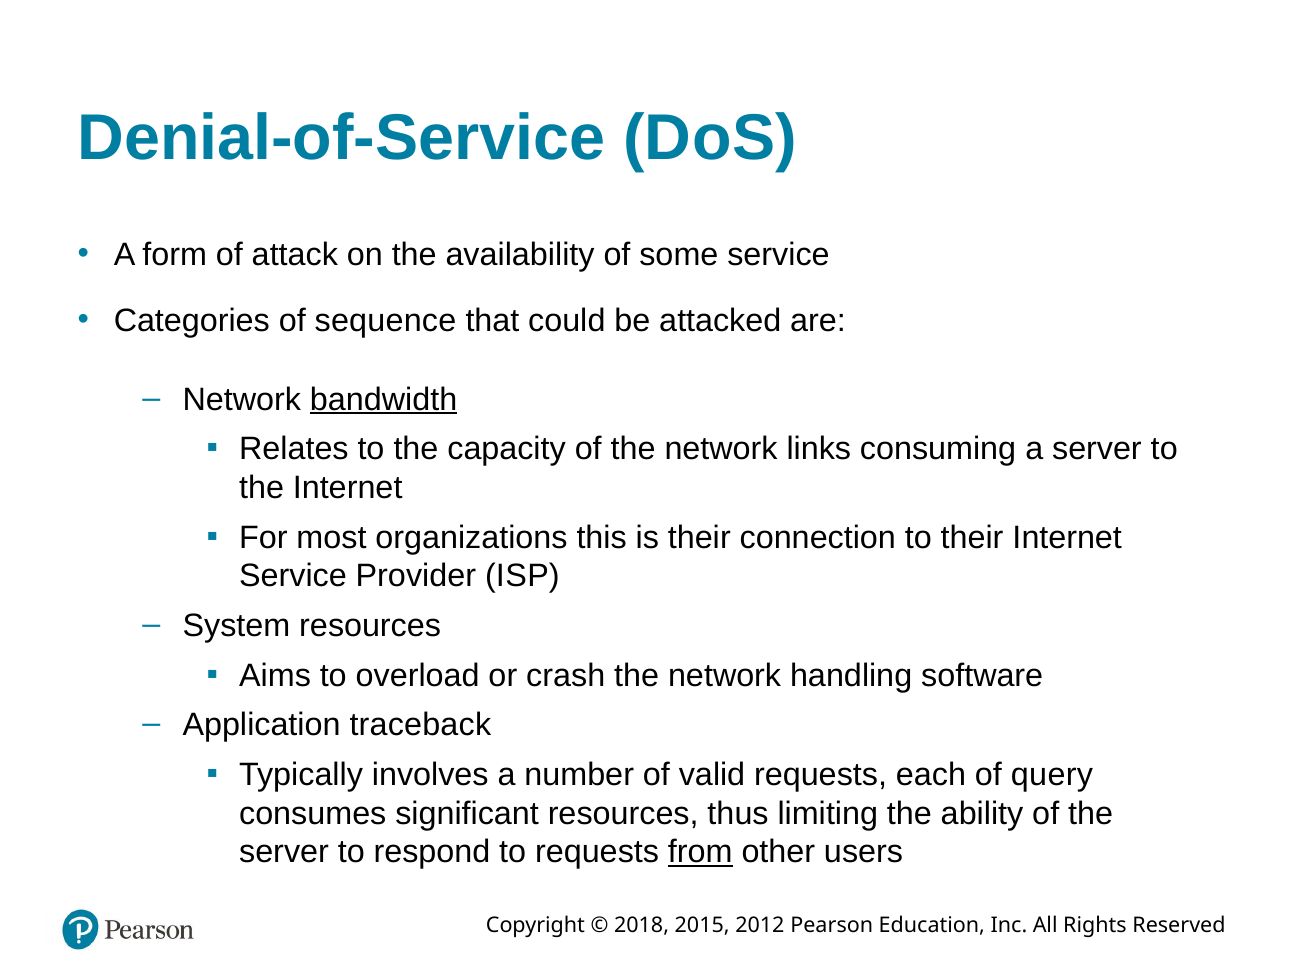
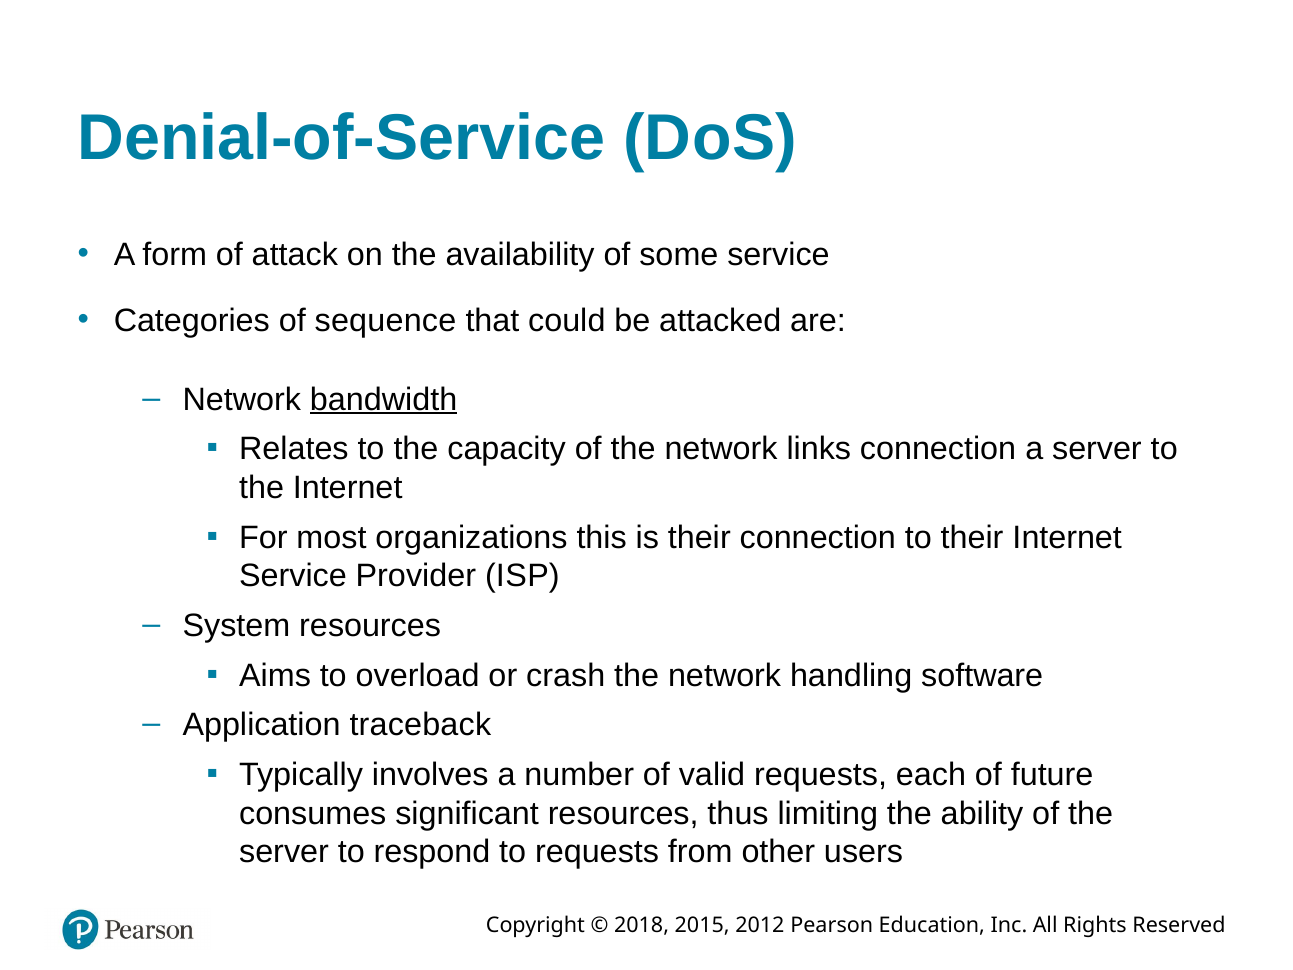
links consuming: consuming -> connection (938, 449)
query: query -> future (1052, 774)
from underline: present -> none (700, 852)
